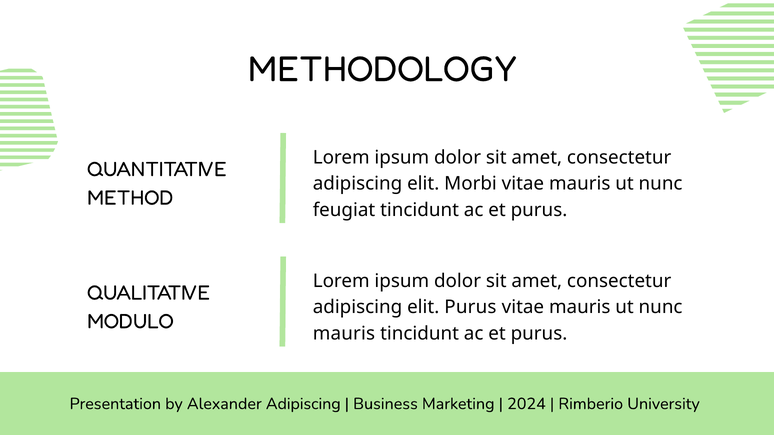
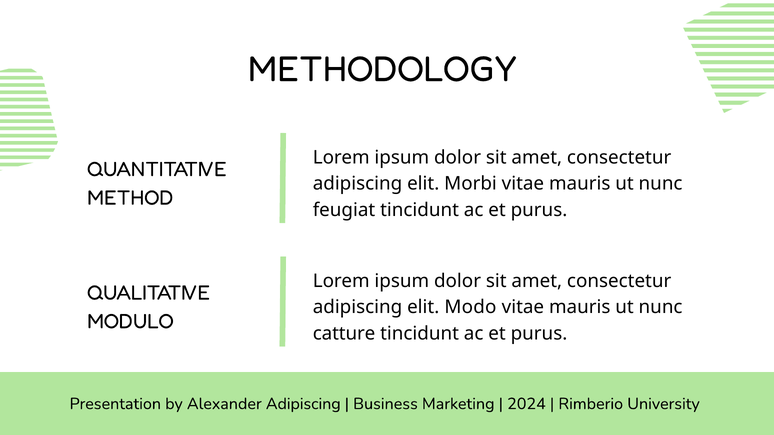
elit Purus: Purus -> Modo (470, 307)
mauris: mauris -> catture (344, 334)
